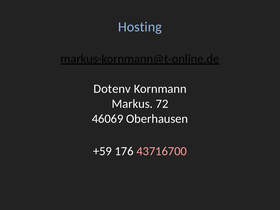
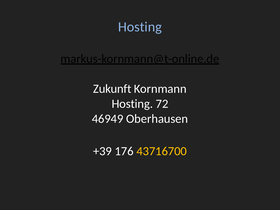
Dotenv: Dotenv -> Zukunft (112, 89)
Markus: Markus -> Hosting (132, 104)
46069: 46069 -> 46949 (108, 119)
+59: +59 -> +39 (102, 151)
43716700 colour: pink -> yellow (162, 151)
